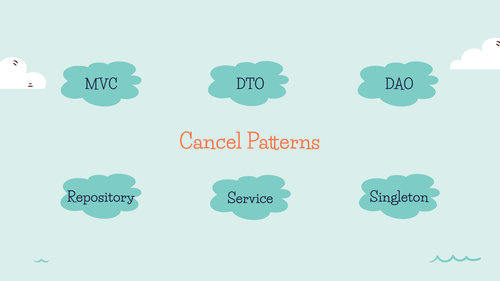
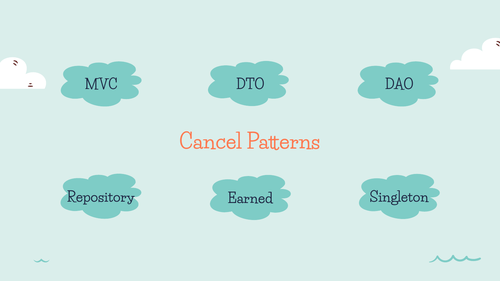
Service: Service -> Earned (250, 199)
